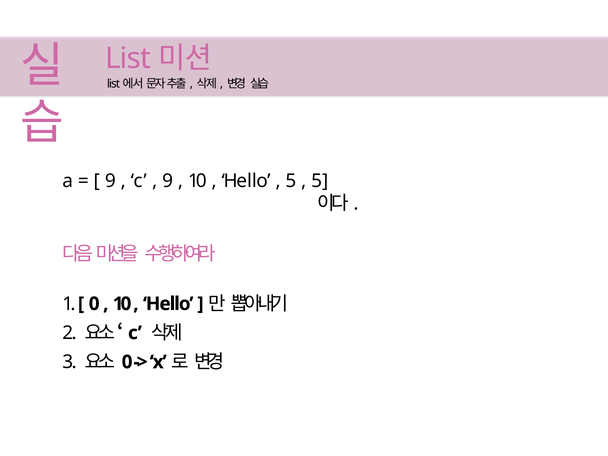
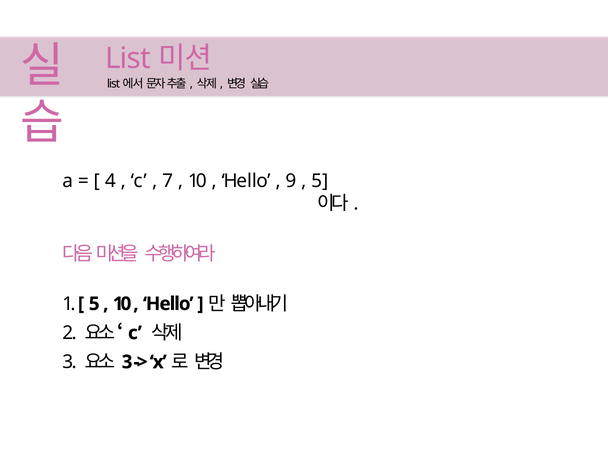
9: 9 -> 4 (110, 181)
9: 9 -> 7 (168, 181)
5: 5 -> 9 (291, 181)
0: 0 -> 5 (94, 304)
0: 0 -> 3 (127, 362)
